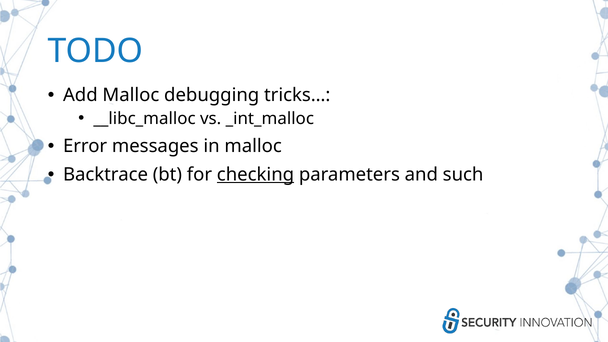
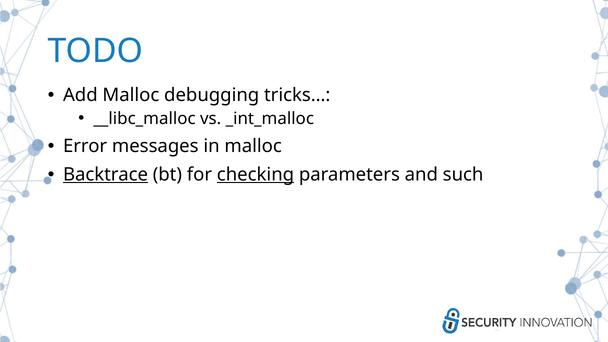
Backtrace underline: none -> present (106, 175)
